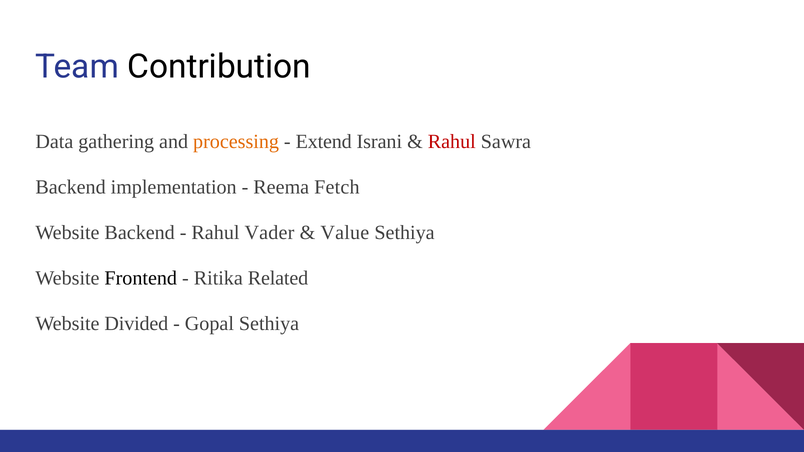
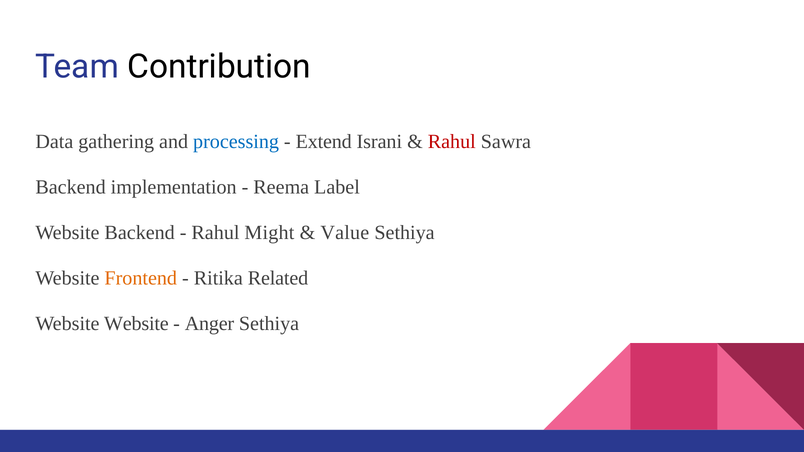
processing colour: orange -> blue (236, 142)
Fetch: Fetch -> Label (337, 187)
Vader: Vader -> Might (269, 233)
Frontend colour: black -> orange (141, 278)
Website Divided: Divided -> Website (136, 324)
Gopal: Gopal -> Anger (209, 324)
